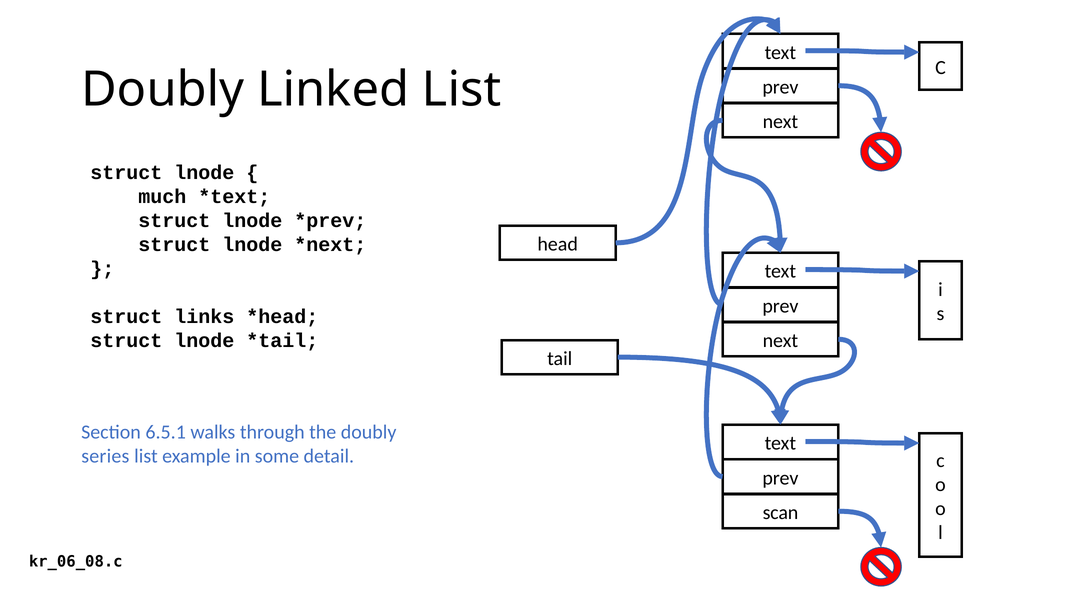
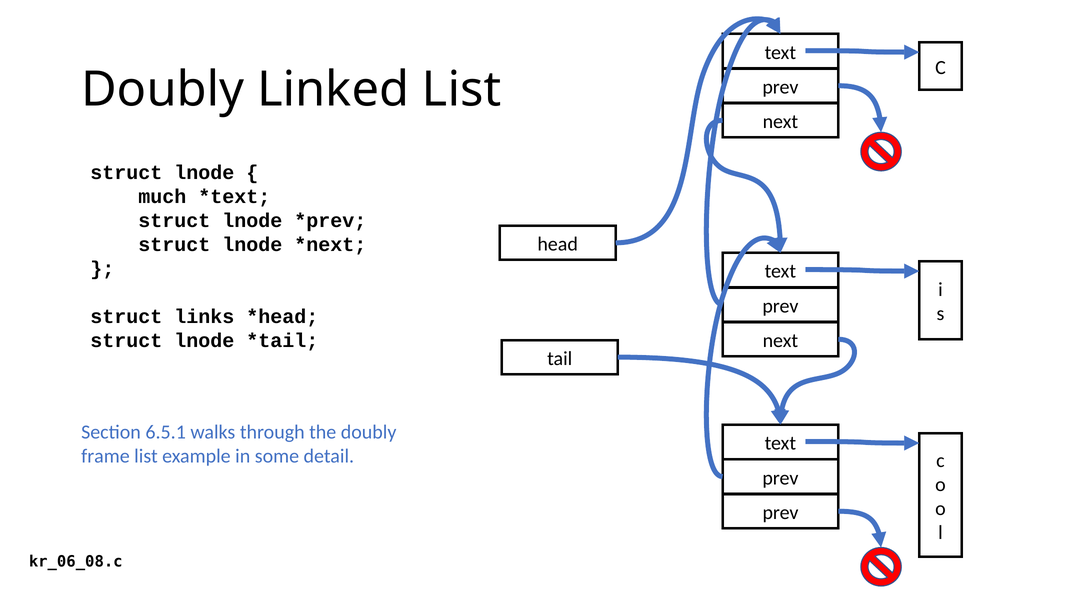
series: series -> frame (105, 456)
scan: scan -> prev (781, 513)
